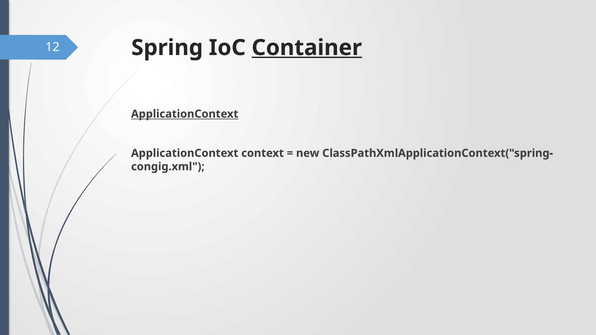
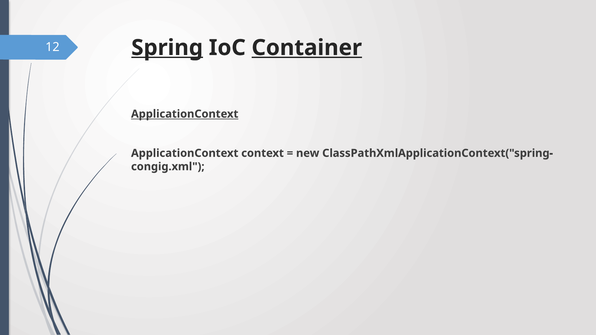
Spring underline: none -> present (167, 48)
